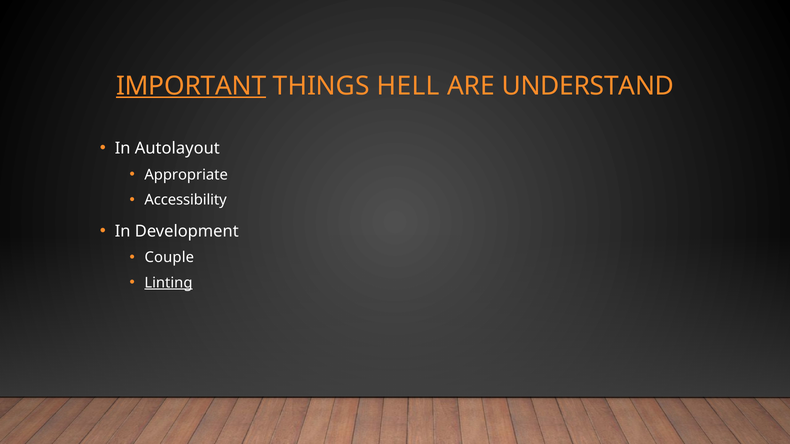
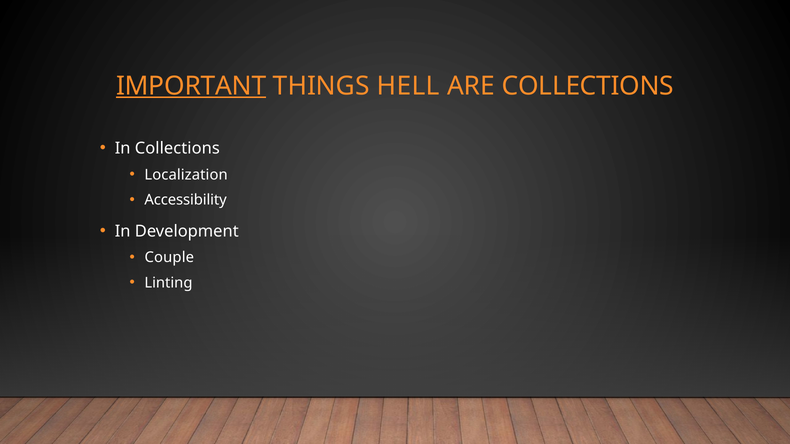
ARE UNDERSTAND: UNDERSTAND -> COLLECTIONS (588, 86)
In Autolayout: Autolayout -> Collections (177, 149)
Appropriate: Appropriate -> Localization (186, 175)
Linting underline: present -> none (168, 283)
